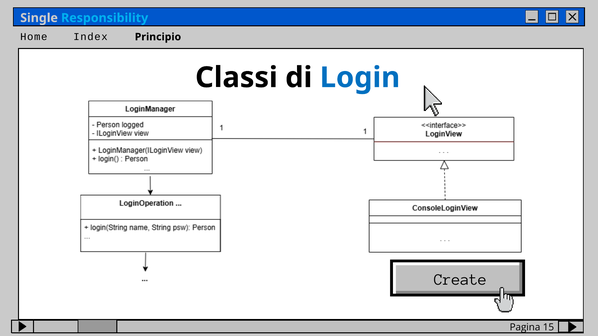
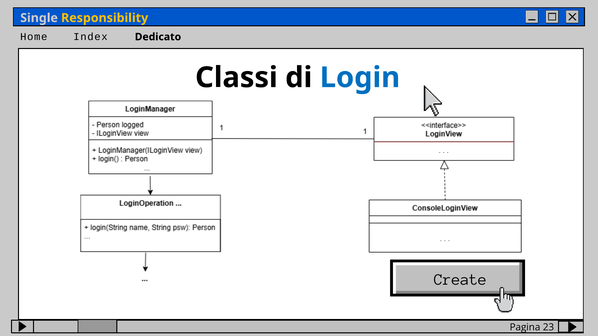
Responsibility colour: light blue -> yellow (105, 18)
Principio: Principio -> Dedicato (158, 37)
15: 15 -> 23 (548, 328)
